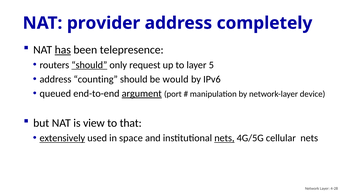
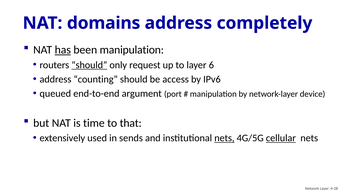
provider: provider -> domains (104, 23)
been telepresence: telepresence -> manipulation (132, 50)
5: 5 -> 6 (211, 65)
would: would -> access (176, 79)
argument underline: present -> none (142, 94)
view: view -> time (94, 123)
extensively underline: present -> none (62, 138)
space: space -> sends (131, 138)
cellular underline: none -> present (281, 138)
